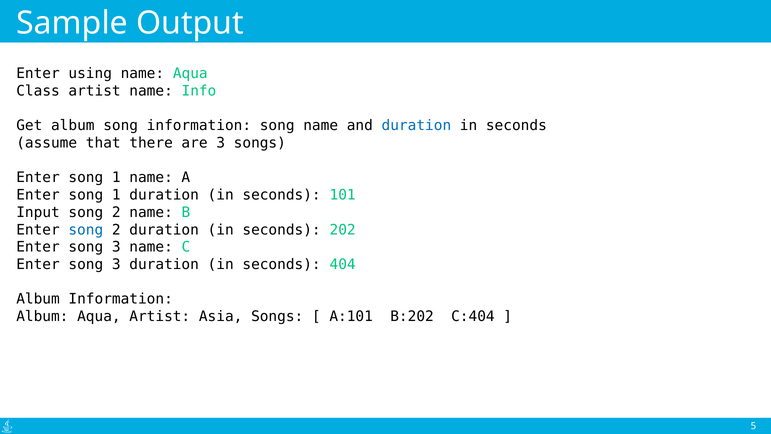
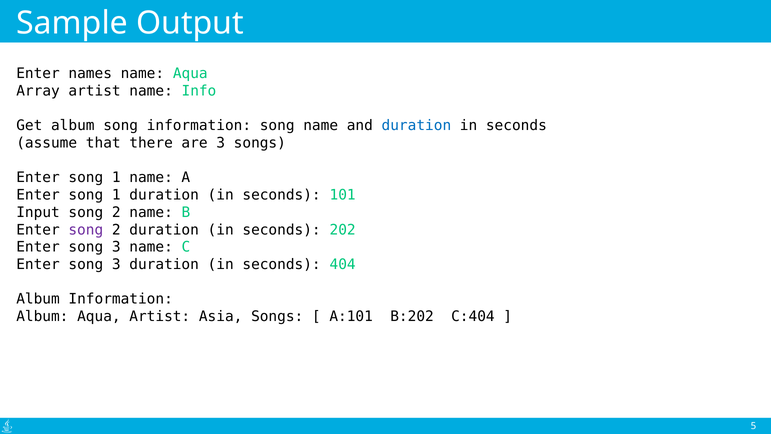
using: using -> names (90, 73)
Class: Class -> Array (38, 91)
song colour: blue -> purple (86, 230)
